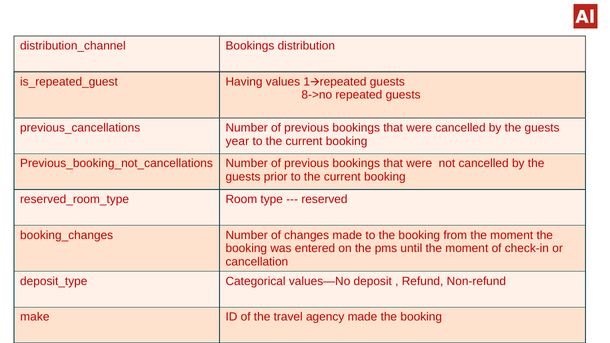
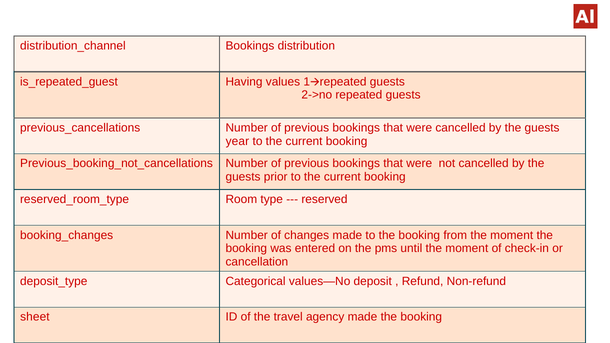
8->no: 8->no -> 2->no (317, 95)
make: make -> sheet (35, 317)
